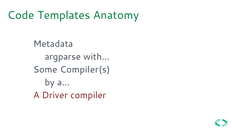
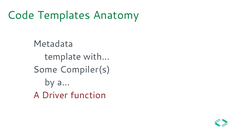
argparse: argparse -> template (63, 57)
compiler: compiler -> function (88, 95)
